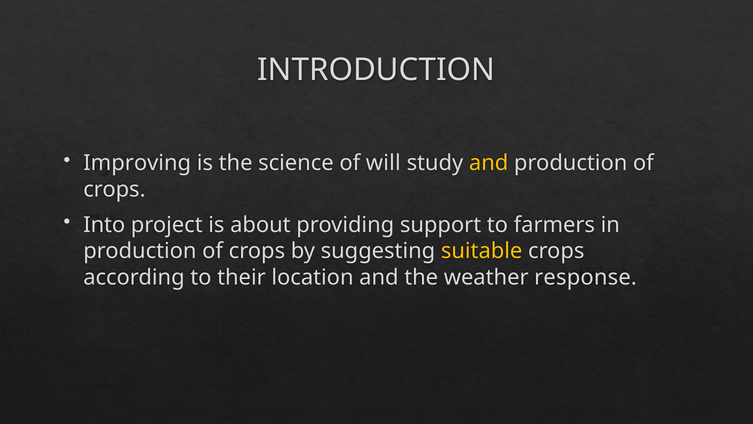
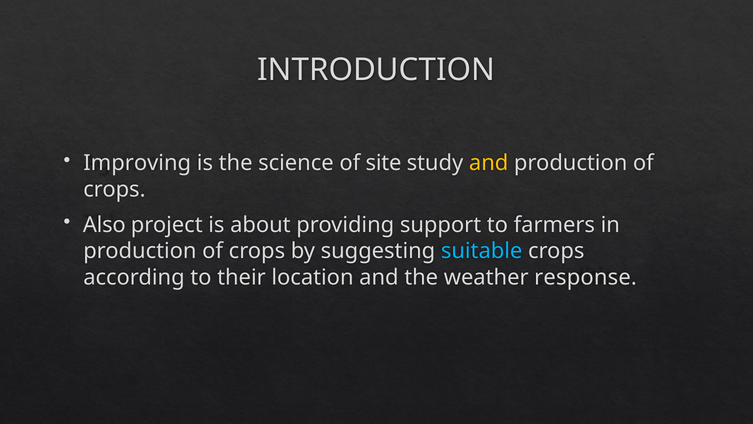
will: will -> site (384, 163)
Into: Into -> Also (104, 225)
suitable colour: yellow -> light blue (482, 251)
